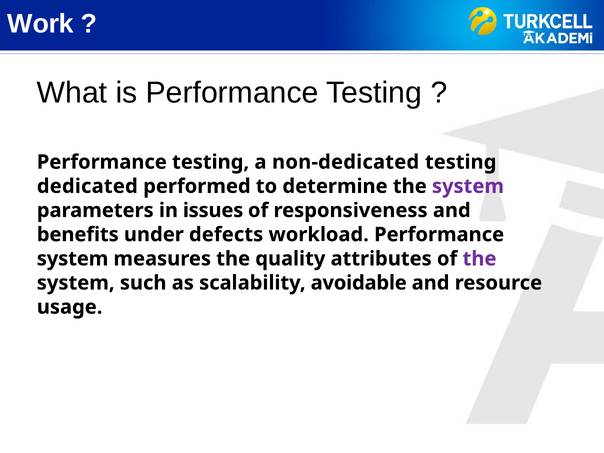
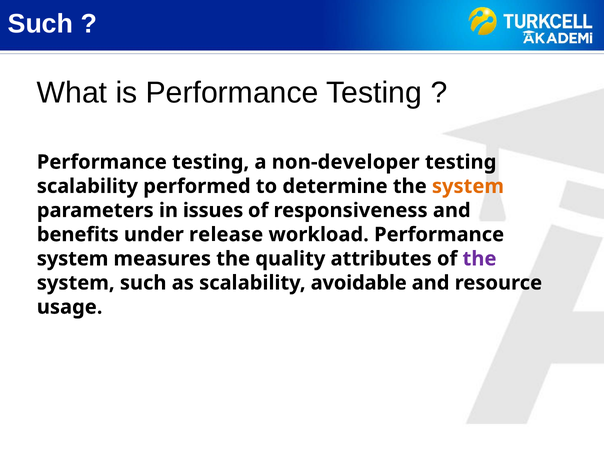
Work: Work -> Such (40, 24)
non-dedicated: non-dedicated -> non-developer (346, 162)
dedicated: dedicated -> scalability (87, 186)
system colour: purple -> orange (468, 186)
defects: defects -> release (226, 235)
